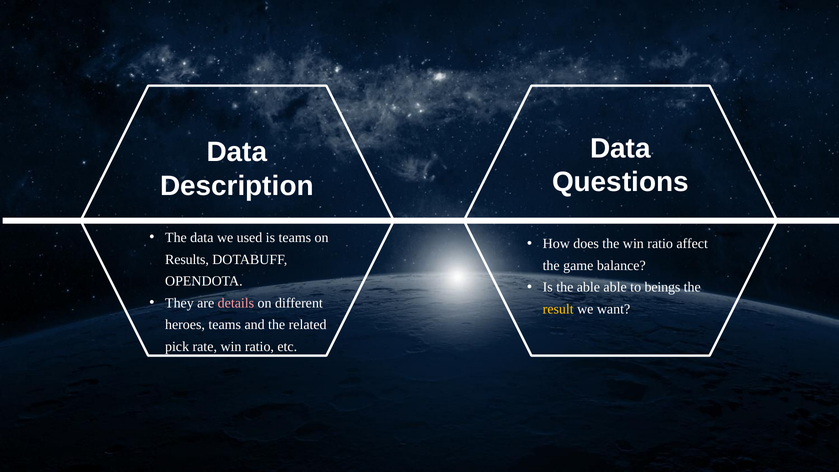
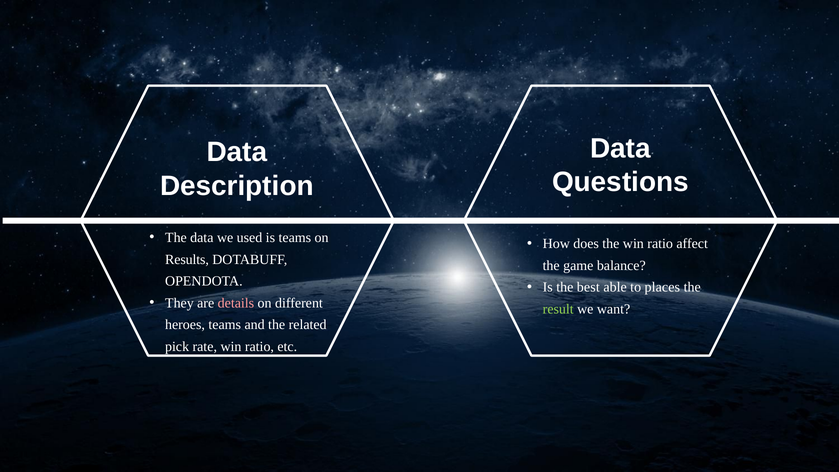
the able: able -> best (588, 287)
beings: beings -> places (662, 287)
result colour: yellow -> light green (558, 309)
